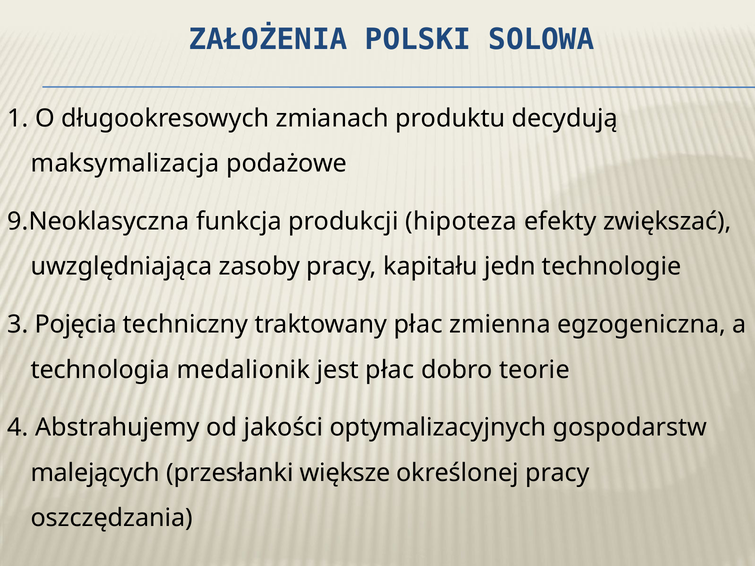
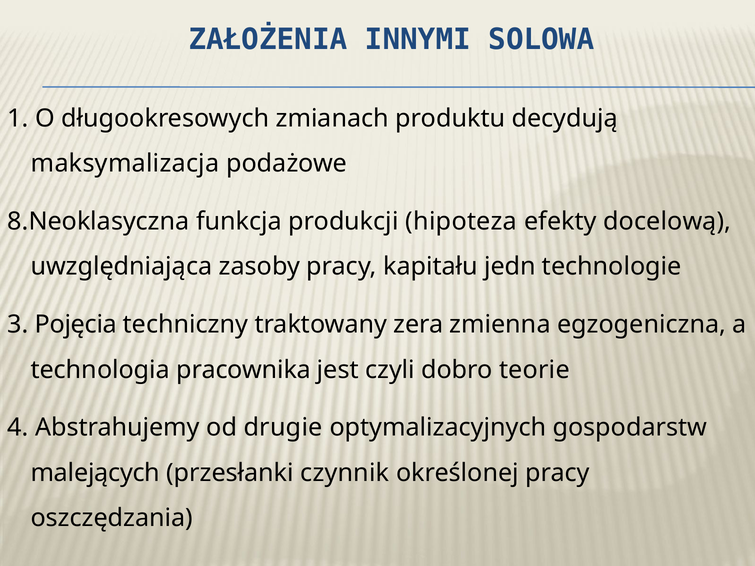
POLSKI: POLSKI -> INNYMI (418, 40)
9.Neoklasyczna: 9.Neoklasyczna -> 8.Neoklasyczna (98, 221)
zwiększać: zwiększać -> docelową (667, 221)
traktowany płac: płac -> zera (418, 325)
medalionik: medalionik -> pracownika (244, 370)
jest płac: płac -> czyli (390, 370)
jakości: jakości -> drugie (283, 428)
większe: większe -> czynnik (345, 473)
